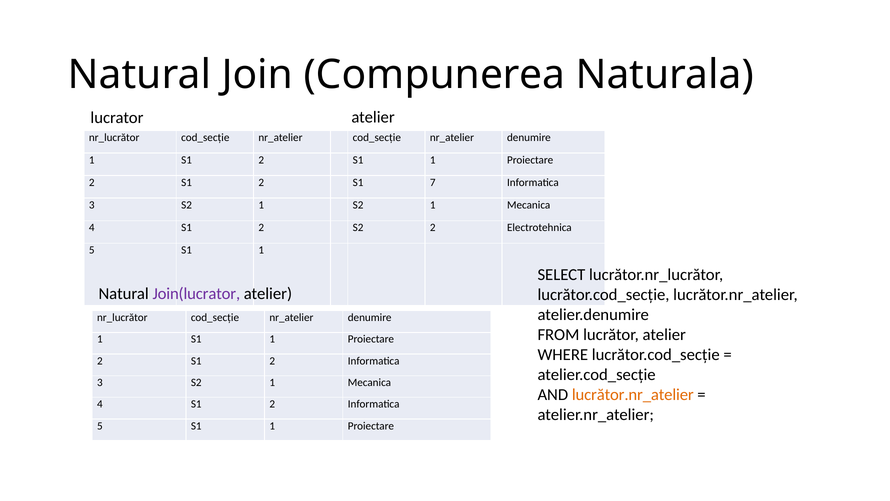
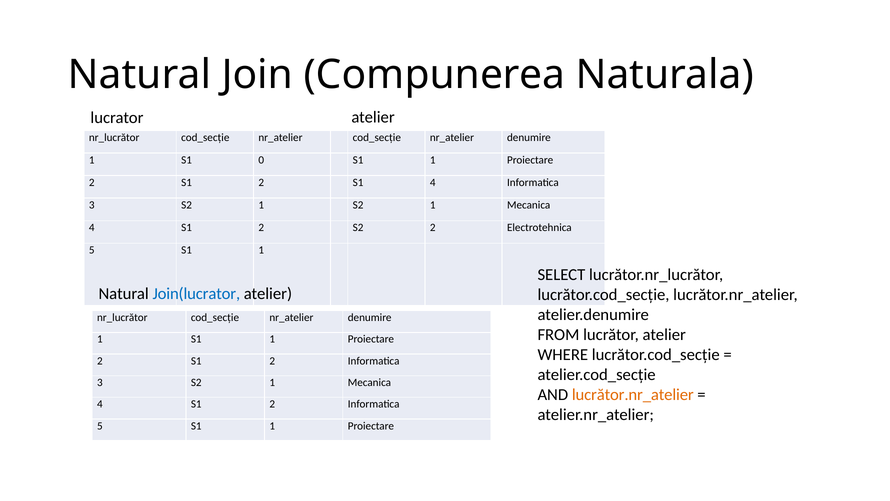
1 S1 2: 2 -> 0 (261, 160)
S1 7: 7 -> 4 (433, 182)
Join(lucrator colour: purple -> blue (196, 294)
